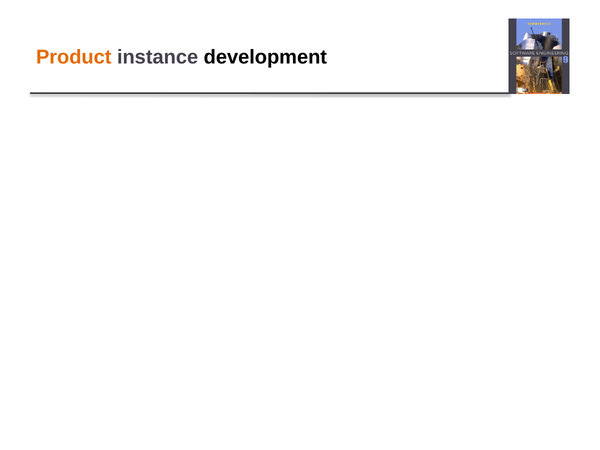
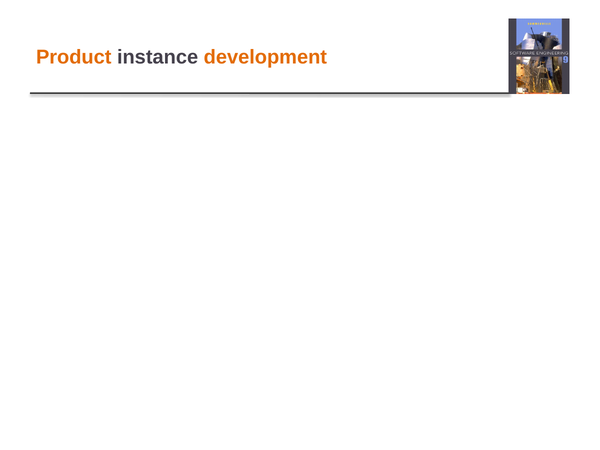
development colour: black -> orange (265, 57)
